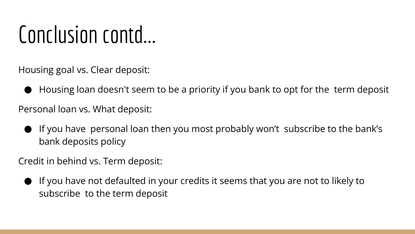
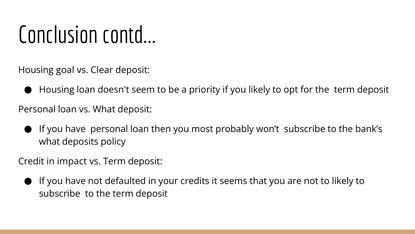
you bank: bank -> likely (259, 89)
bank: bank -> what (49, 141)
behind: behind -> impact (72, 161)
